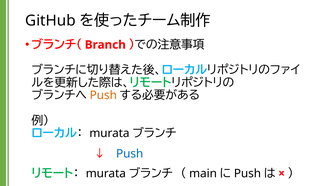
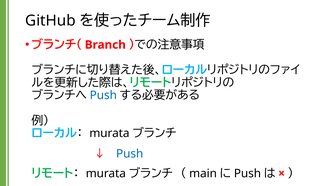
Push colour: orange -> blue (103, 95)
